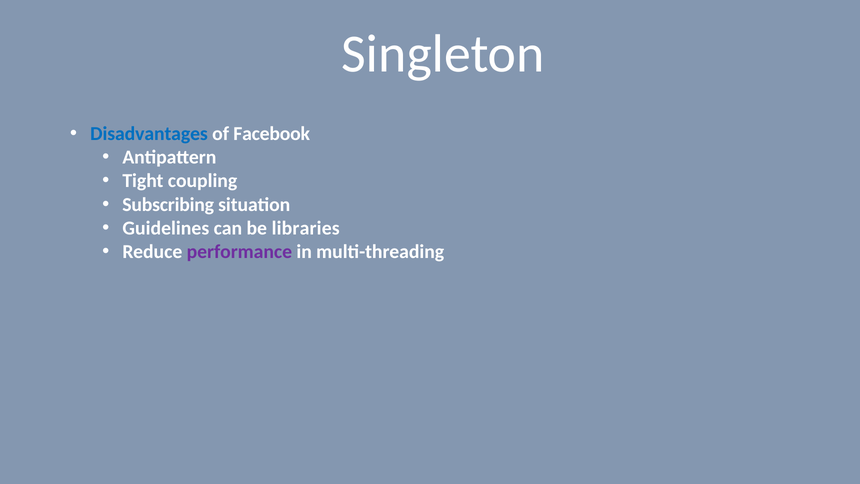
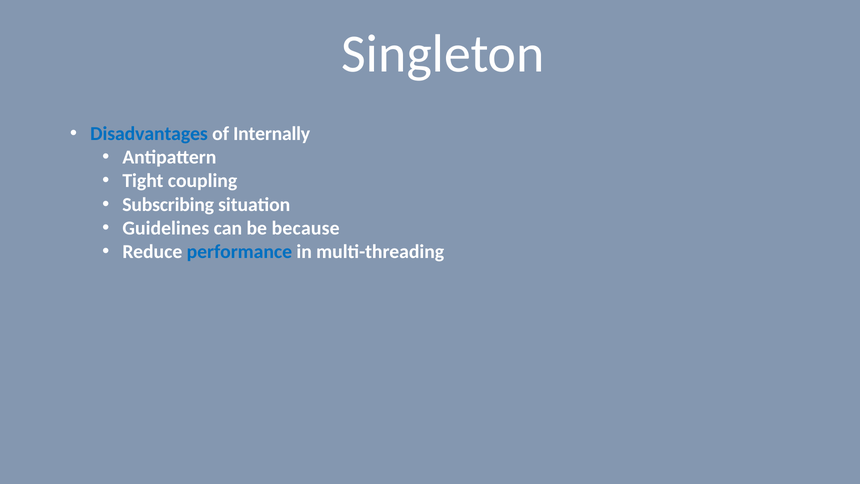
Facebook: Facebook -> Internally (272, 134)
libraries: libraries -> because (306, 228)
performance colour: purple -> blue (239, 252)
